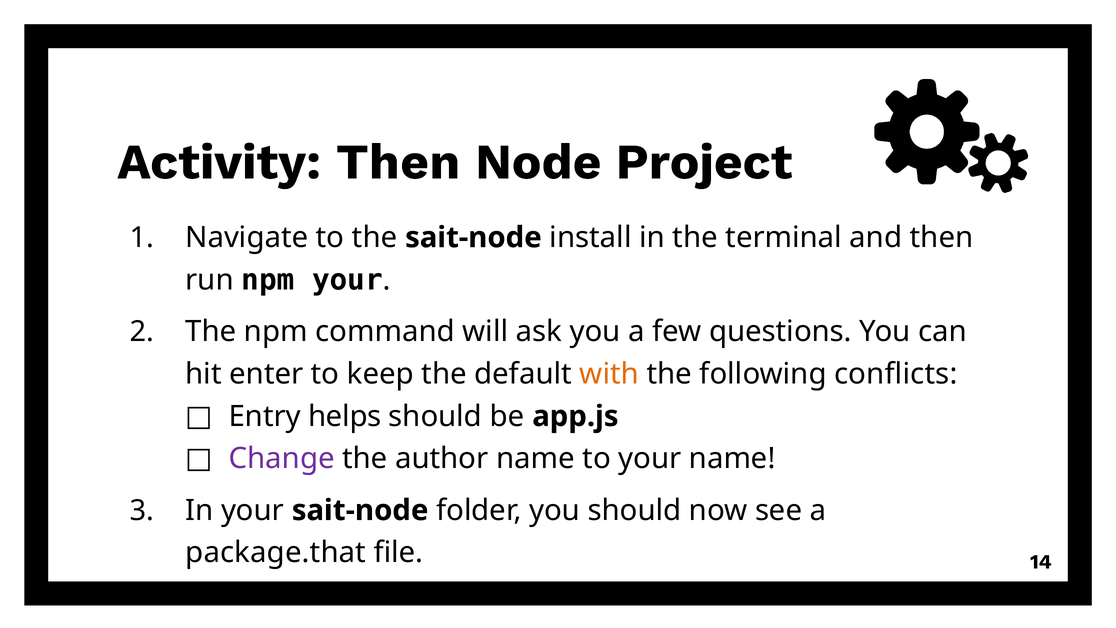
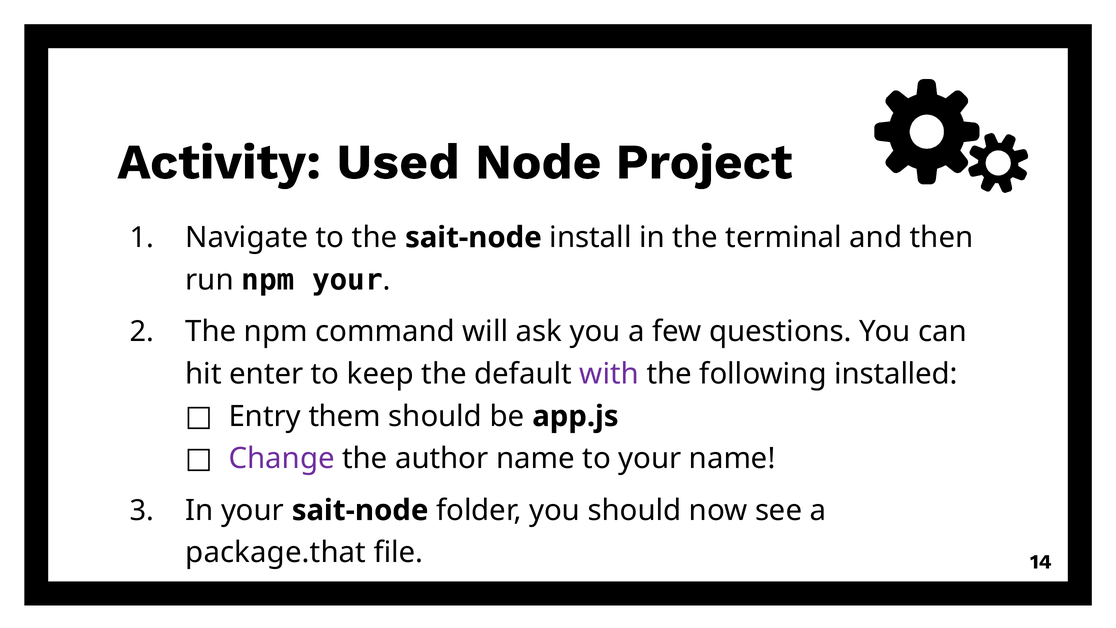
Activity Then: Then -> Used (398, 162)
with colour: orange -> purple (609, 374)
conflicts: conflicts -> installed (896, 374)
helps: helps -> them (345, 416)
